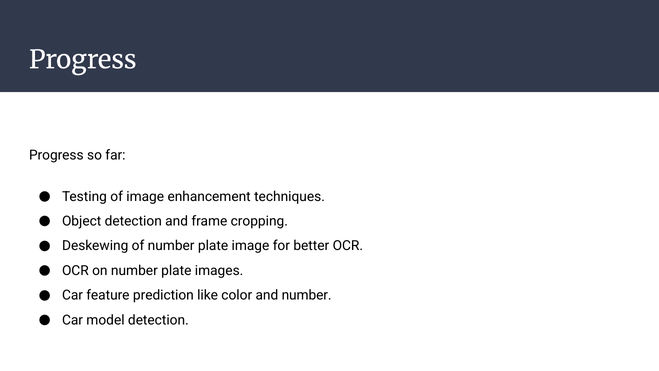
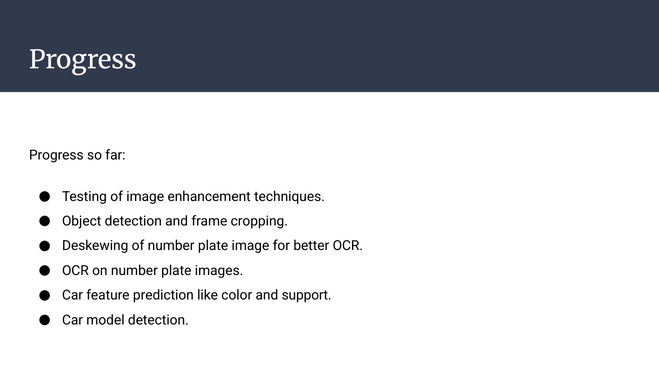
and number: number -> support (307, 295)
